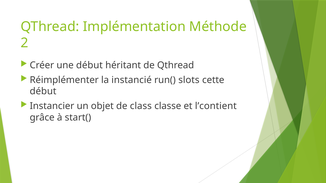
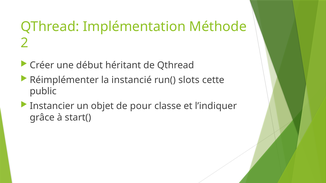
début: début -> public (43, 92)
class: class -> pour (141, 106)
l’contient: l’contient -> l’indiquer (216, 106)
